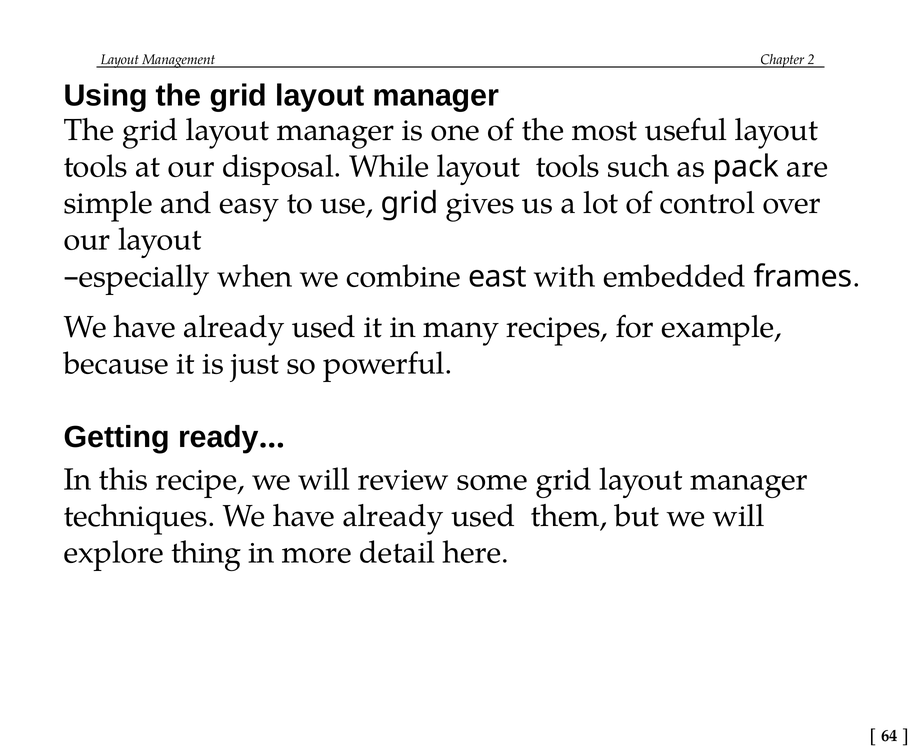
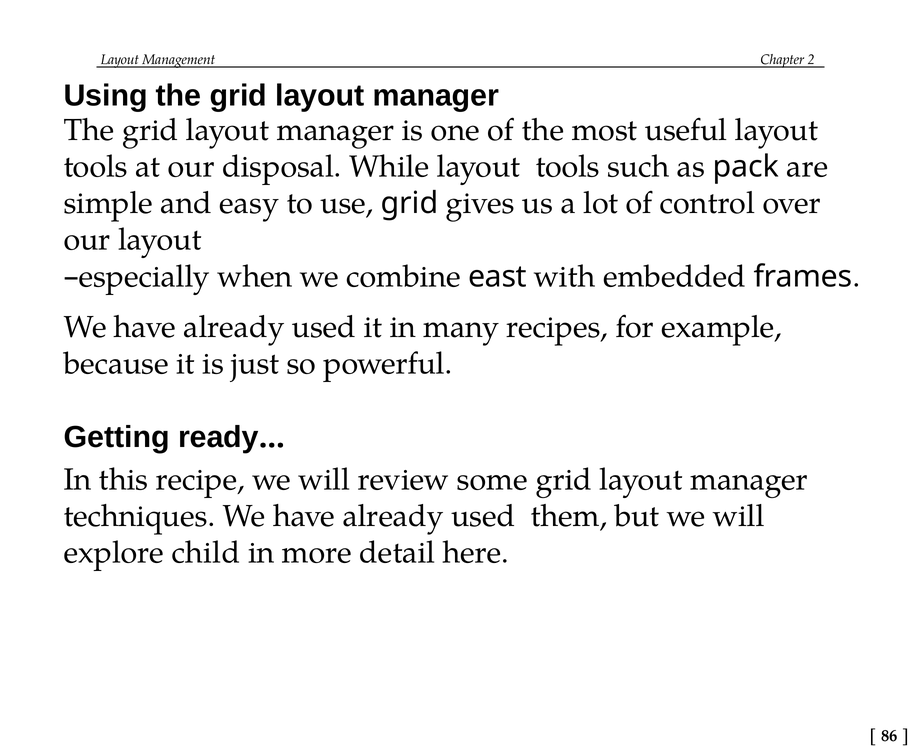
thing: thing -> child (206, 553)
64: 64 -> 86 (889, 735)
